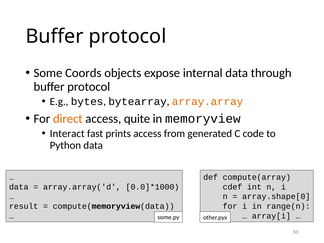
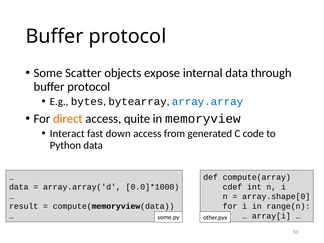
Coords: Coords -> Scatter (83, 73)
array.array colour: orange -> blue (208, 102)
prints: prints -> down (118, 134)
